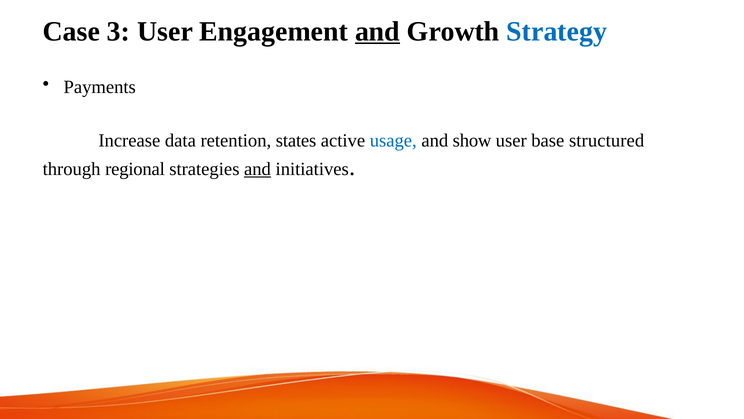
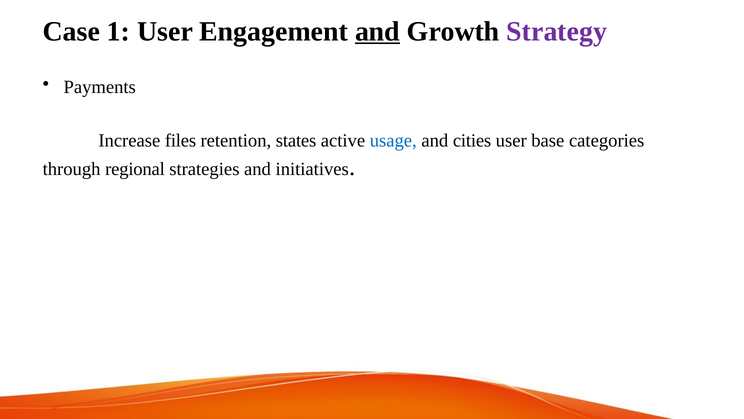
3: 3 -> 1 (119, 31)
Strategy colour: blue -> purple (557, 31)
data: data -> files (181, 140)
show: show -> cities (472, 140)
structured: structured -> categories (607, 140)
and underline: present -> none (257, 169)
